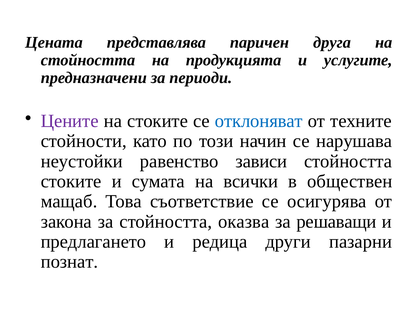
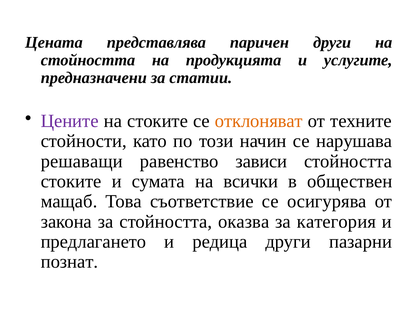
паричен друга: друга -> други (332, 42)
периоди: периоди -> статии (201, 78)
отклоняват colour: blue -> orange (259, 121)
неустойки: неустойки -> решаващи (82, 161)
решаващи: решаващи -> категория (336, 221)
